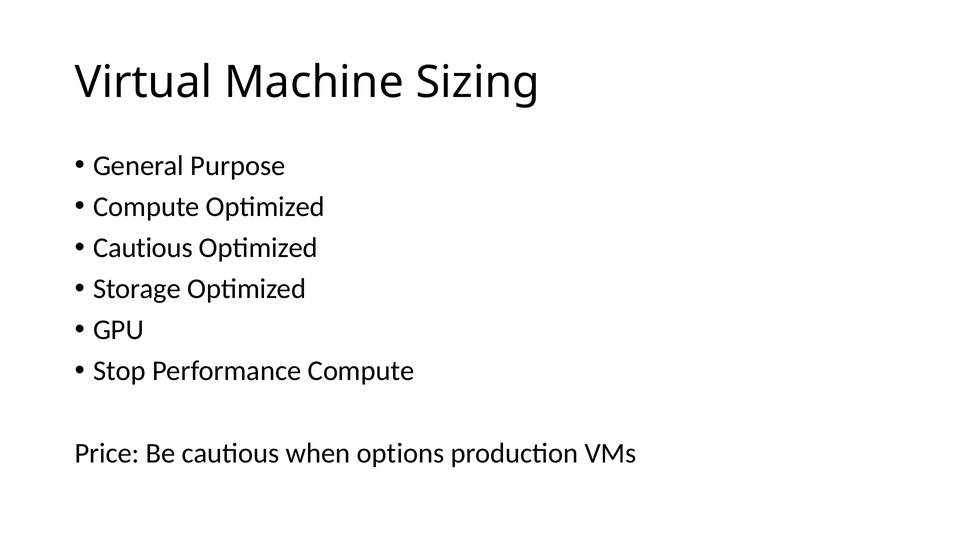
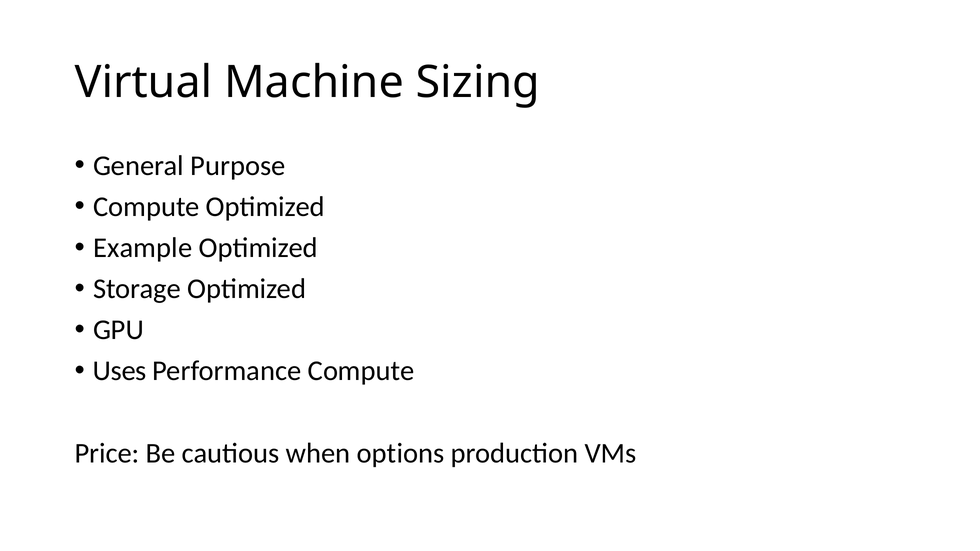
Cautious: Cautious -> Example (143, 248)
Stop: Stop -> Uses (120, 371)
